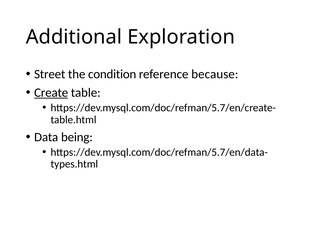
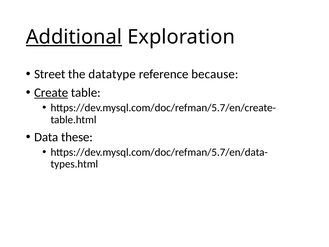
Additional underline: none -> present (74, 37)
condition: condition -> datatype (112, 74)
being: being -> these (77, 137)
